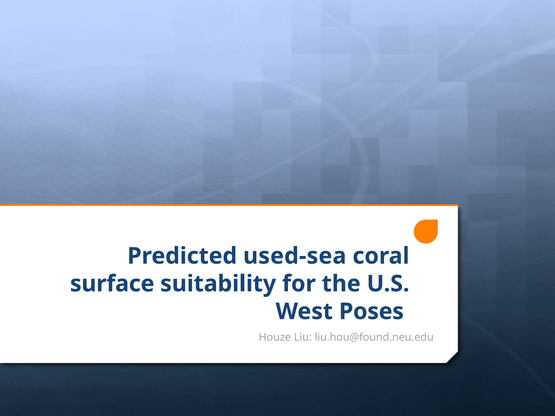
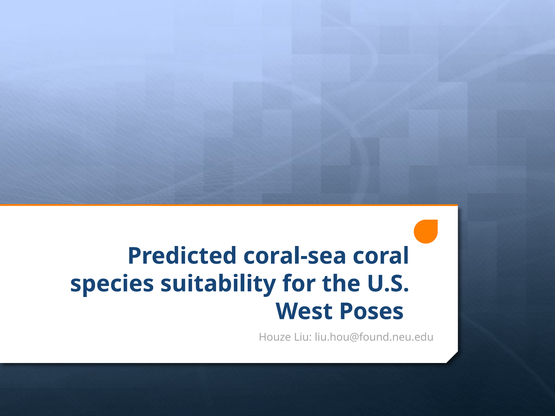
used-sea: used-sea -> coral-sea (295, 256)
surface: surface -> species (112, 284)
